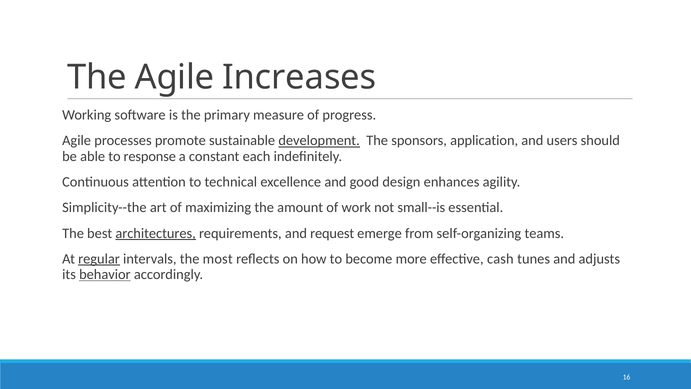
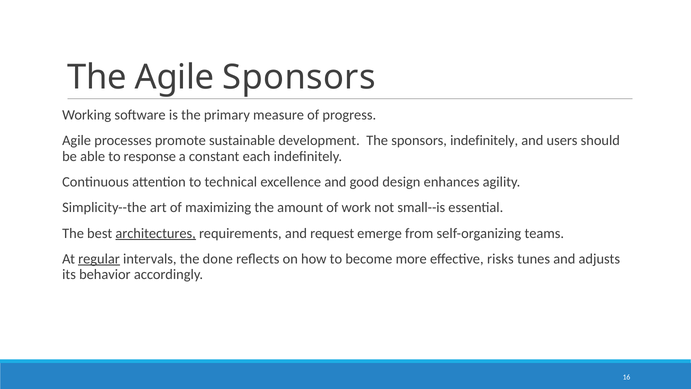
Agile Increases: Increases -> Sponsors (299, 77)
development underline: present -> none (319, 141)
sponsors application: application -> indefinitely (484, 141)
most: most -> done (218, 259)
cash: cash -> risks (500, 259)
behavior underline: present -> none (105, 274)
